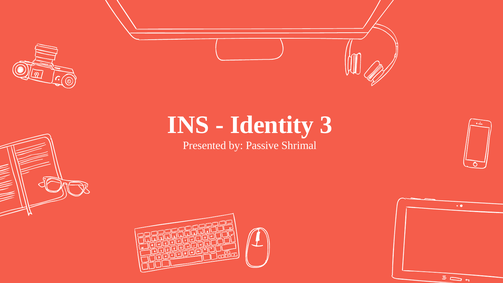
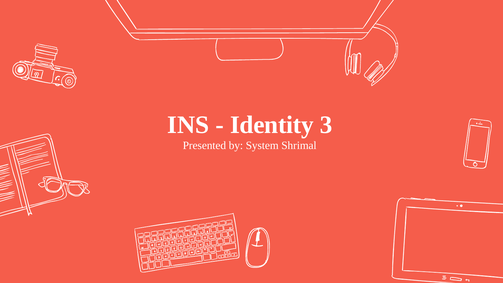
Passive: Passive -> System (262, 146)
